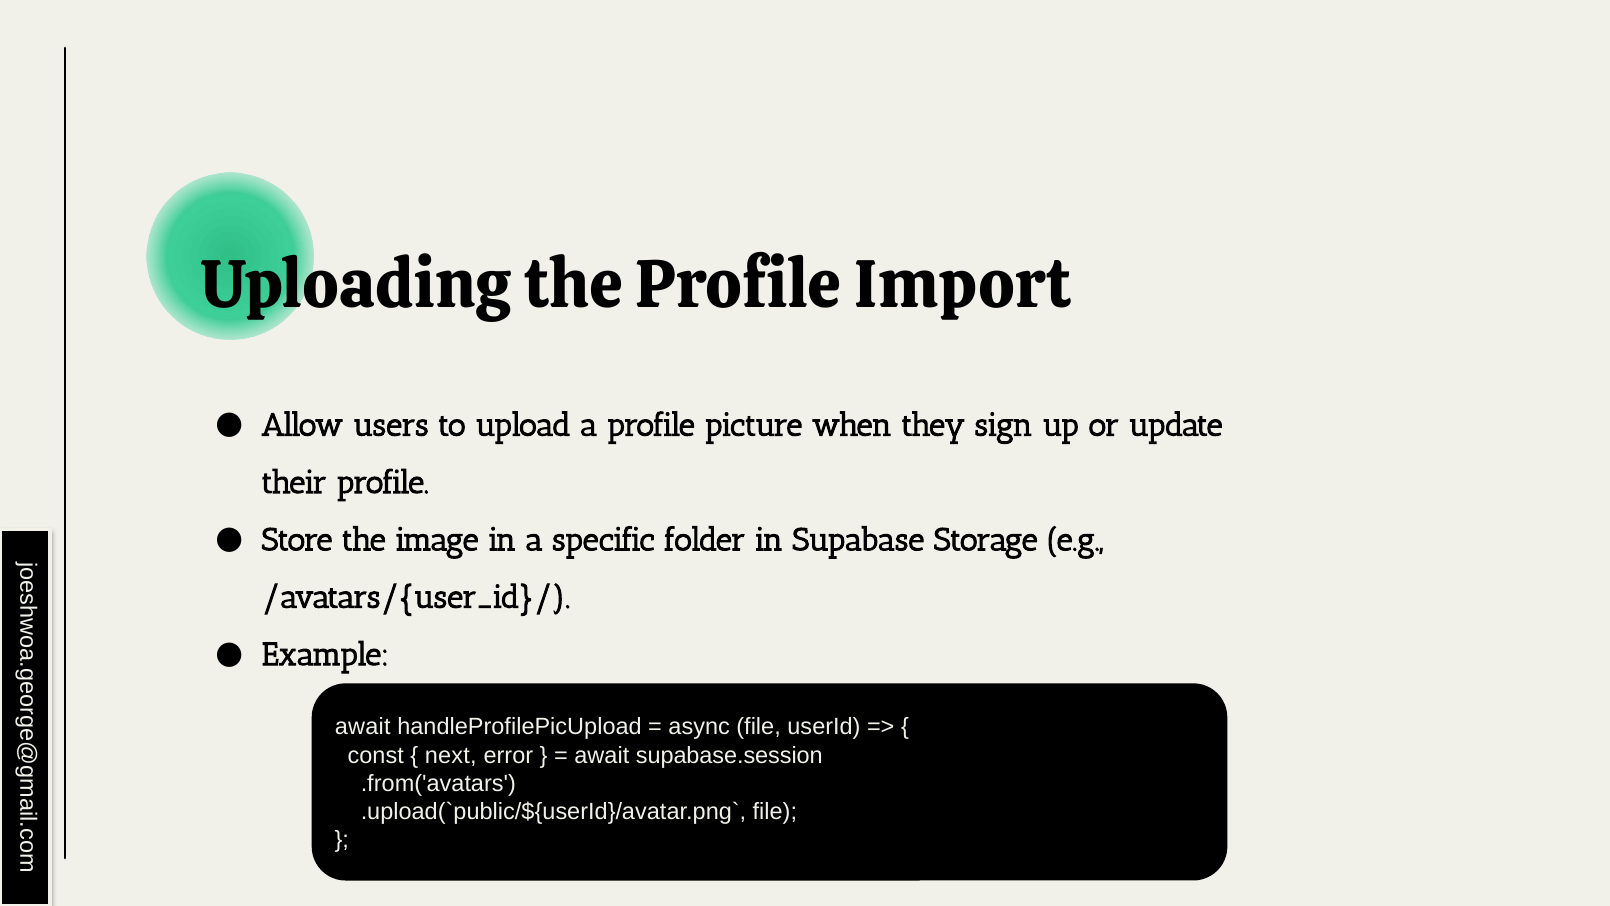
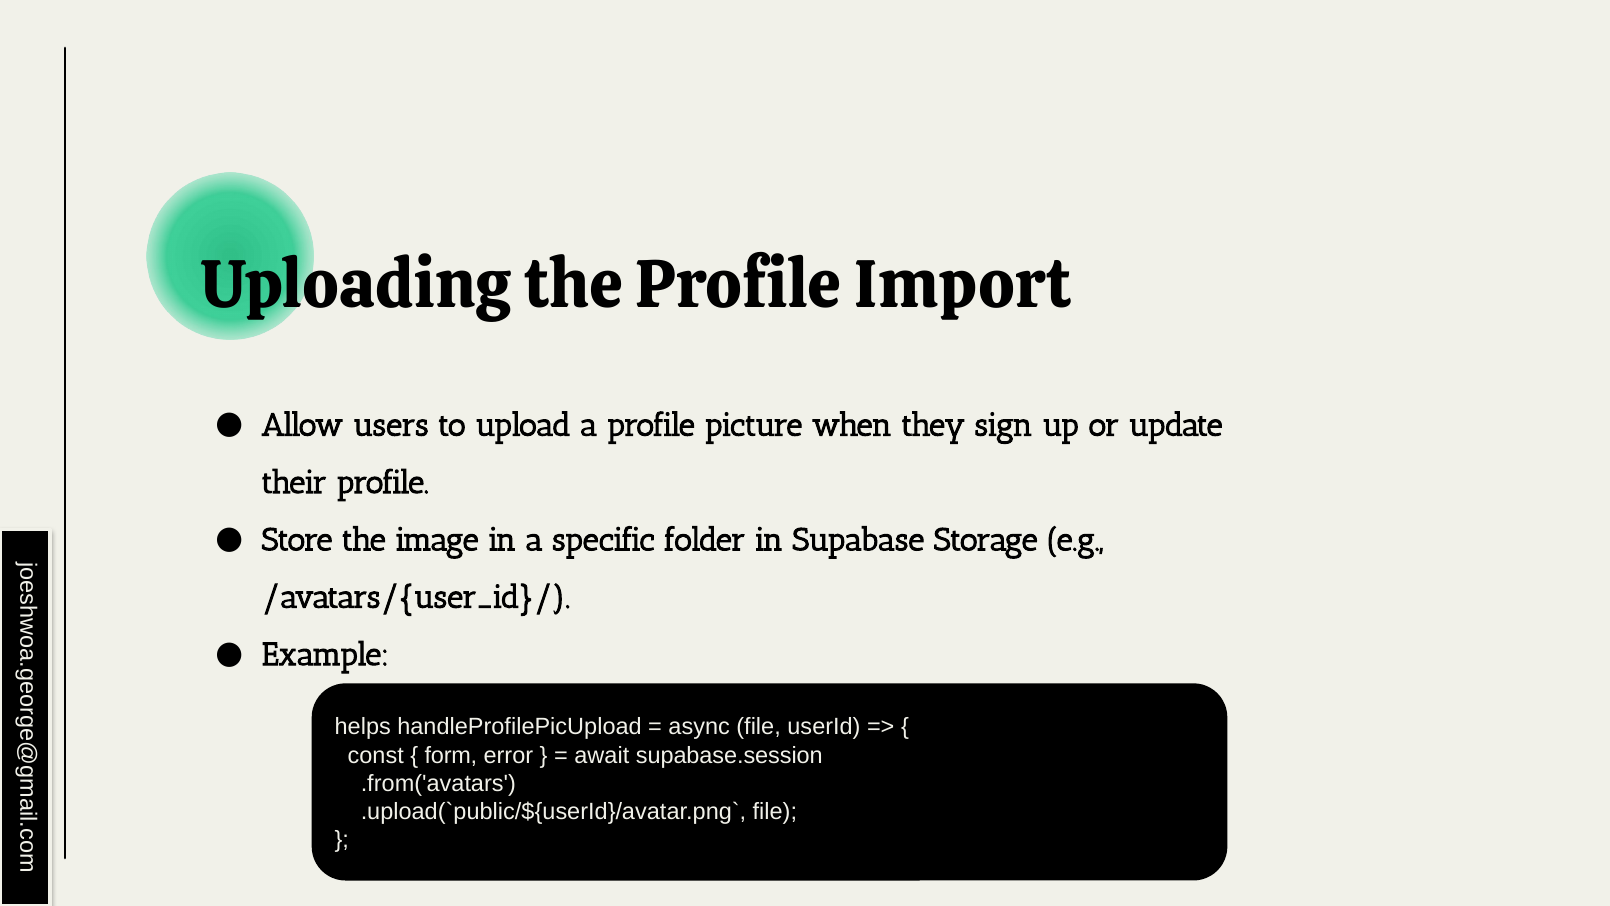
await: await -> helps (363, 727)
next: next -> form (451, 755)
